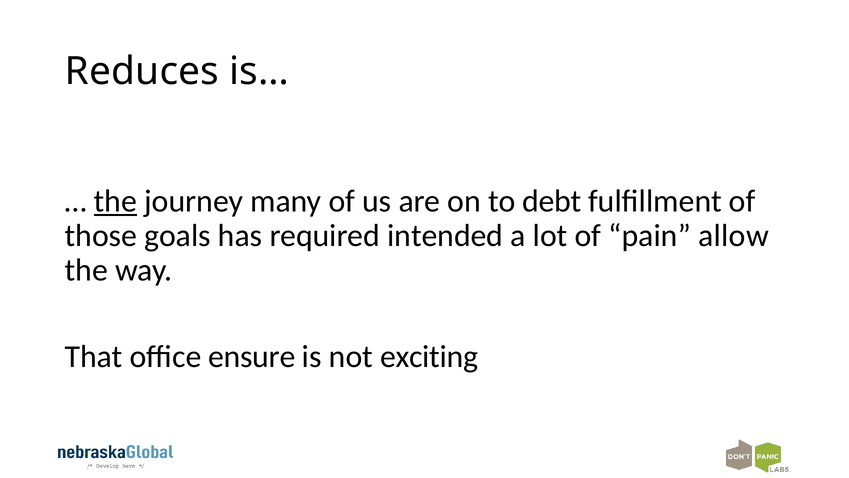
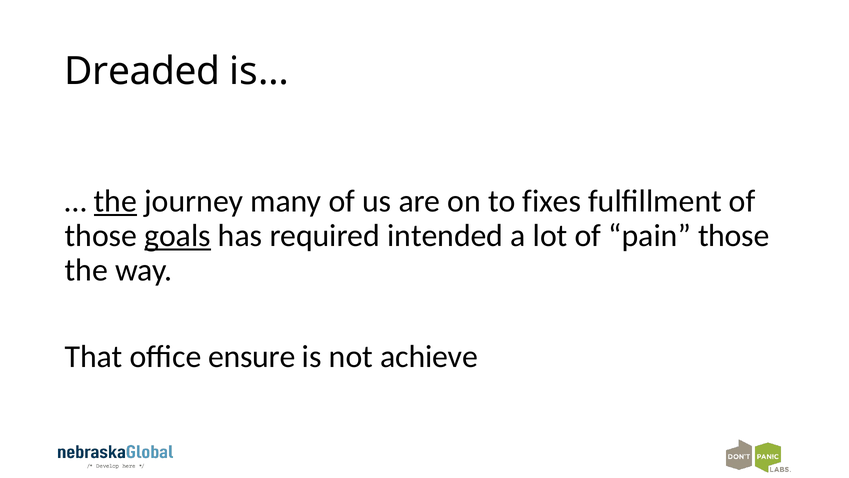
Reduces: Reduces -> Dreaded (142, 71)
debt: debt -> fixes (552, 201)
goals underline: none -> present (178, 235)
pain allow: allow -> those (734, 235)
exciting: exciting -> achieve (429, 356)
